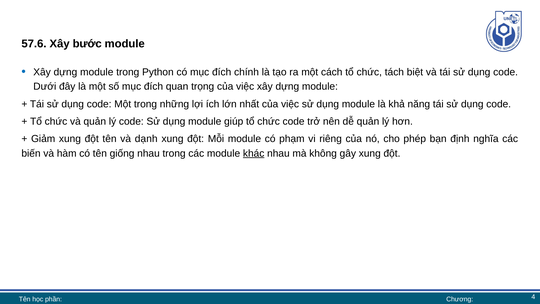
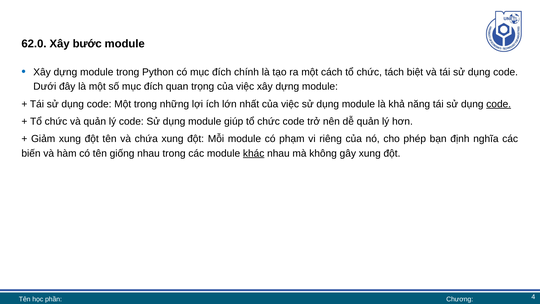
57.6: 57.6 -> 62.0 (34, 44)
code underline: none -> present (499, 104)
dạnh: dạnh -> chứa (146, 139)
